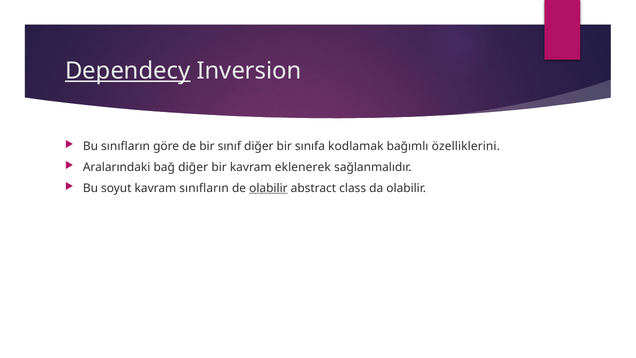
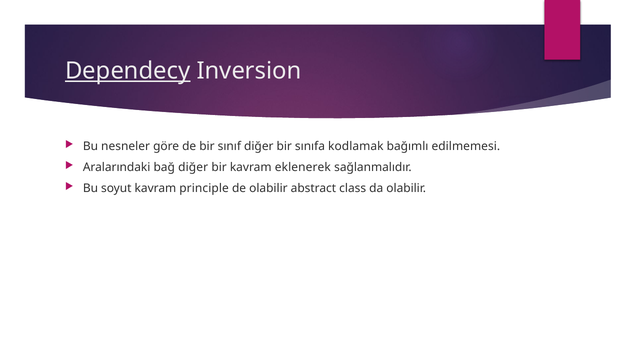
Bu sınıfların: sınıfların -> nesneler (126, 146)
özelliklerini: özelliklerini -> edilmemesi (466, 146)
kavram sınıfların: sınıfların -> principle (204, 188)
olabilir underline: present -> none (268, 188)
